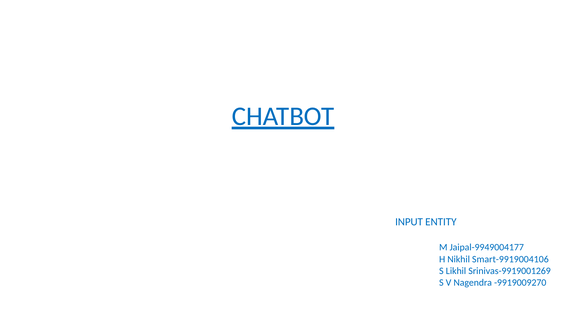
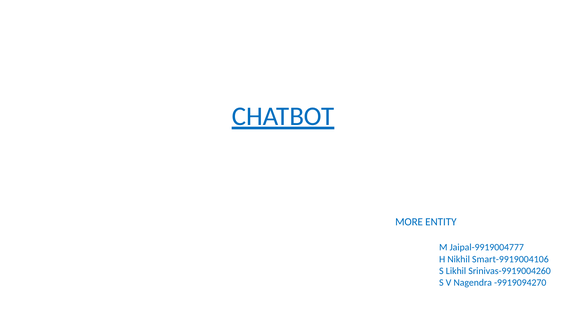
INPUT: INPUT -> MORE (409, 222)
Jaipal-9949004177: Jaipal-9949004177 -> Jaipal-9919004777 (487, 247)
Srinivas-9919001269: Srinivas-9919001269 -> Srinivas-9919004260 (510, 271)
-9919009270: -9919009270 -> -9919094270 (520, 282)
